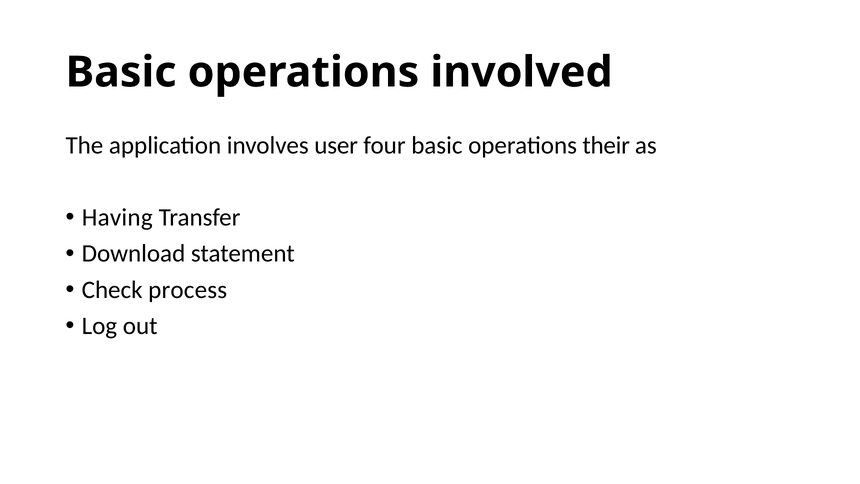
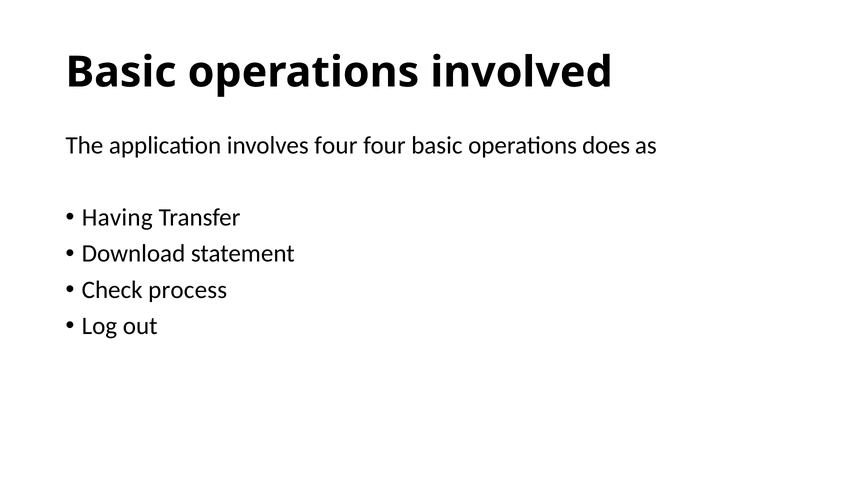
involves user: user -> four (336, 145)
their: their -> does (606, 145)
